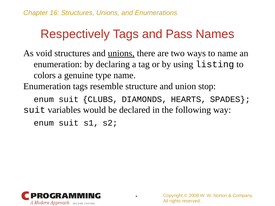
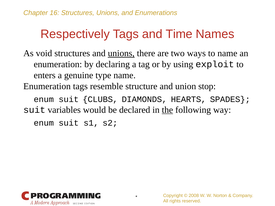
Pass: Pass -> Time (179, 34)
listing: listing -> exploit (215, 64)
colors: colors -> enters (45, 75)
the underline: none -> present (167, 110)
